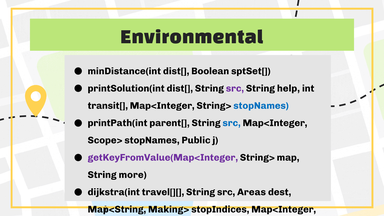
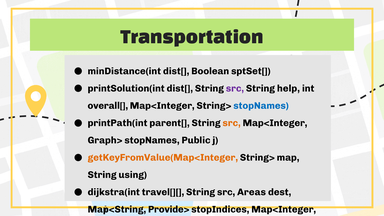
Environmental: Environmental -> Transportation (192, 36)
transit[: transit[ -> overall[ (108, 106)
src colour: blue -> orange (232, 123)
Scope>: Scope> -> Graph> (105, 140)
getKeyFromValue(Map<Integer colour: purple -> orange (163, 157)
more: more -> using (133, 175)
Making>: Making> -> Provide> (169, 209)
